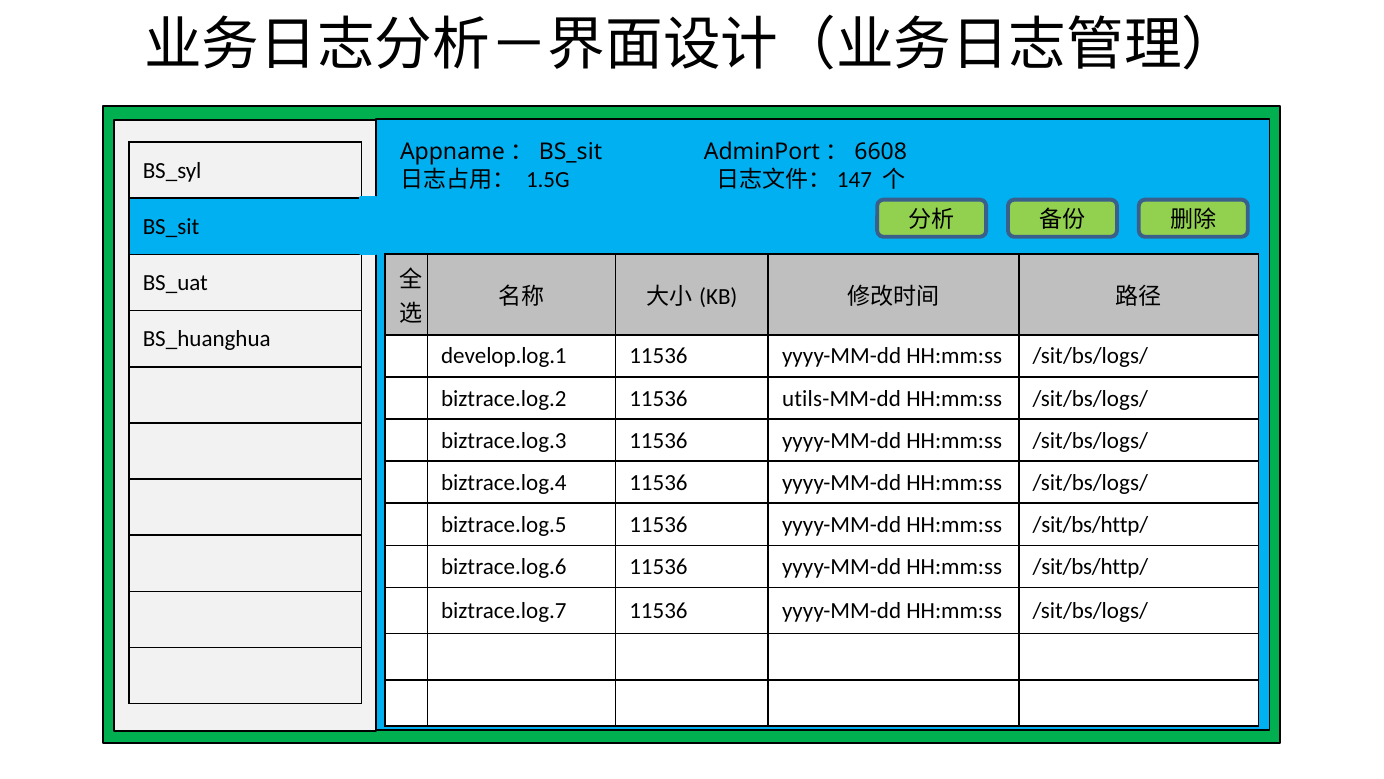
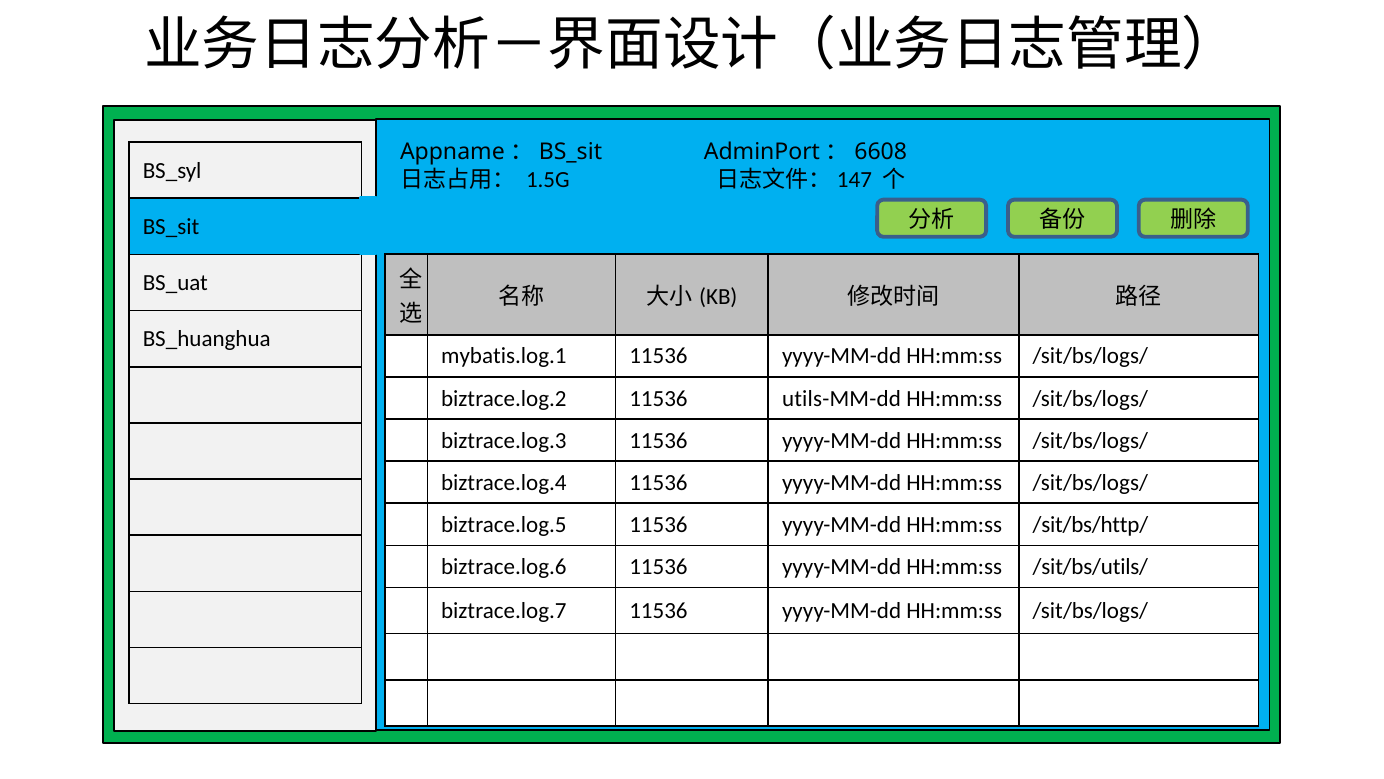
develop.log.1: develop.log.1 -> mybatis.log.1 (504, 356)
/sit/bs/http/: /sit/bs/http/ -> /sit/bs/utils/ (1090, 566)
